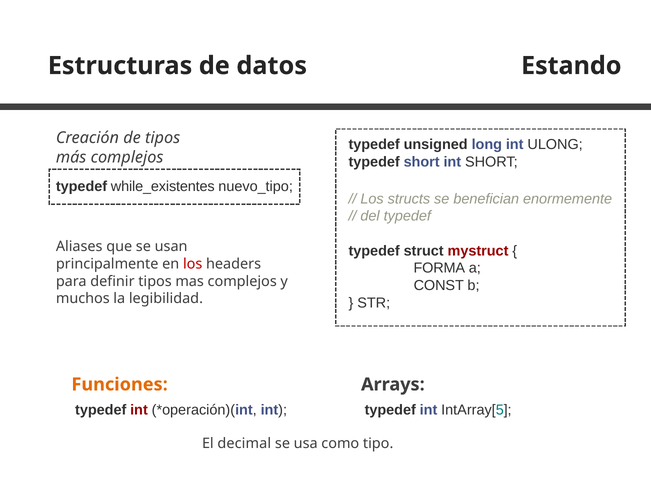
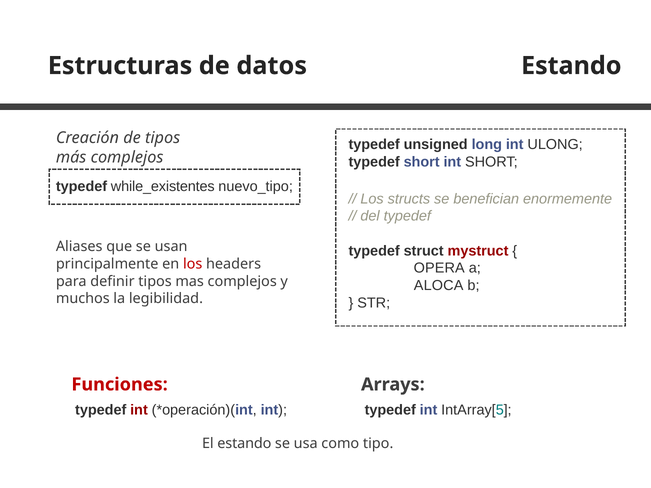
FORMA: FORMA -> OPERA (439, 268)
CONST: CONST -> ALOCA (439, 286)
Funciones colour: orange -> red (120, 385)
El decimal: decimal -> estando (244, 444)
